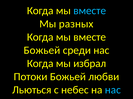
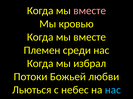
вместе colour: light blue -> pink (90, 11)
разных: разных -> кровью (76, 24)
Божьей: Божьей -> Племен (42, 51)
